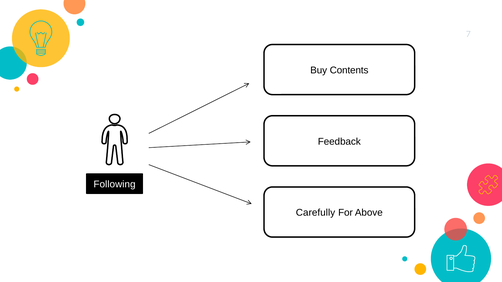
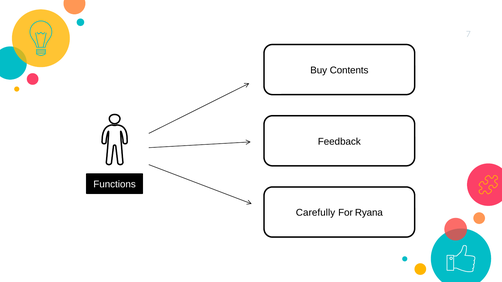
Following: Following -> Functions (115, 185)
Above: Above -> Ryana (369, 213)
